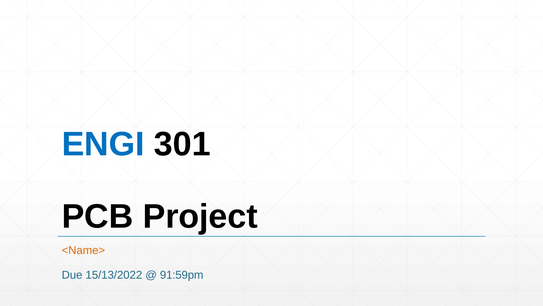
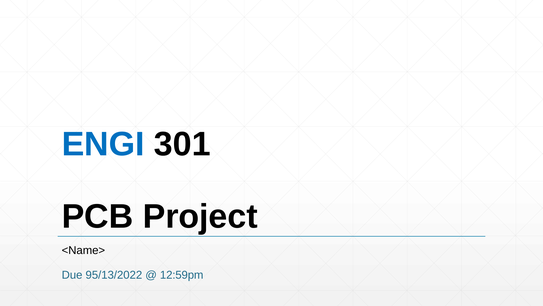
<Name> colour: orange -> black (83, 250)
15/13/2022: 15/13/2022 -> 95/13/2022 (114, 275)
91:59pm: 91:59pm -> 12:59pm (182, 275)
